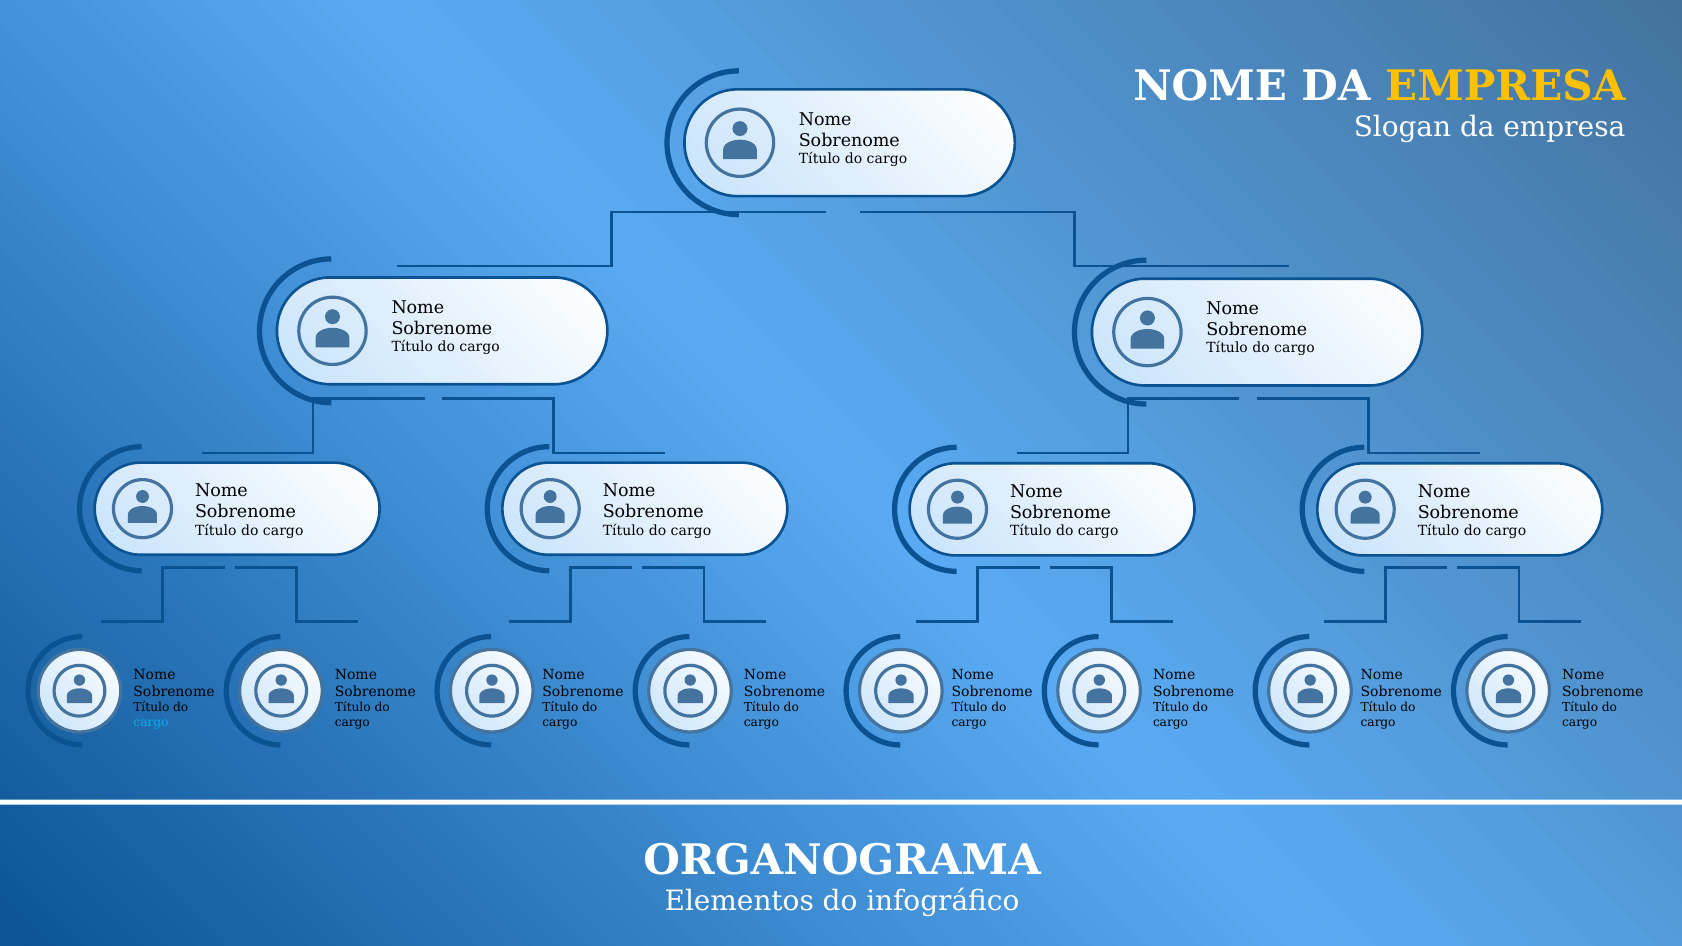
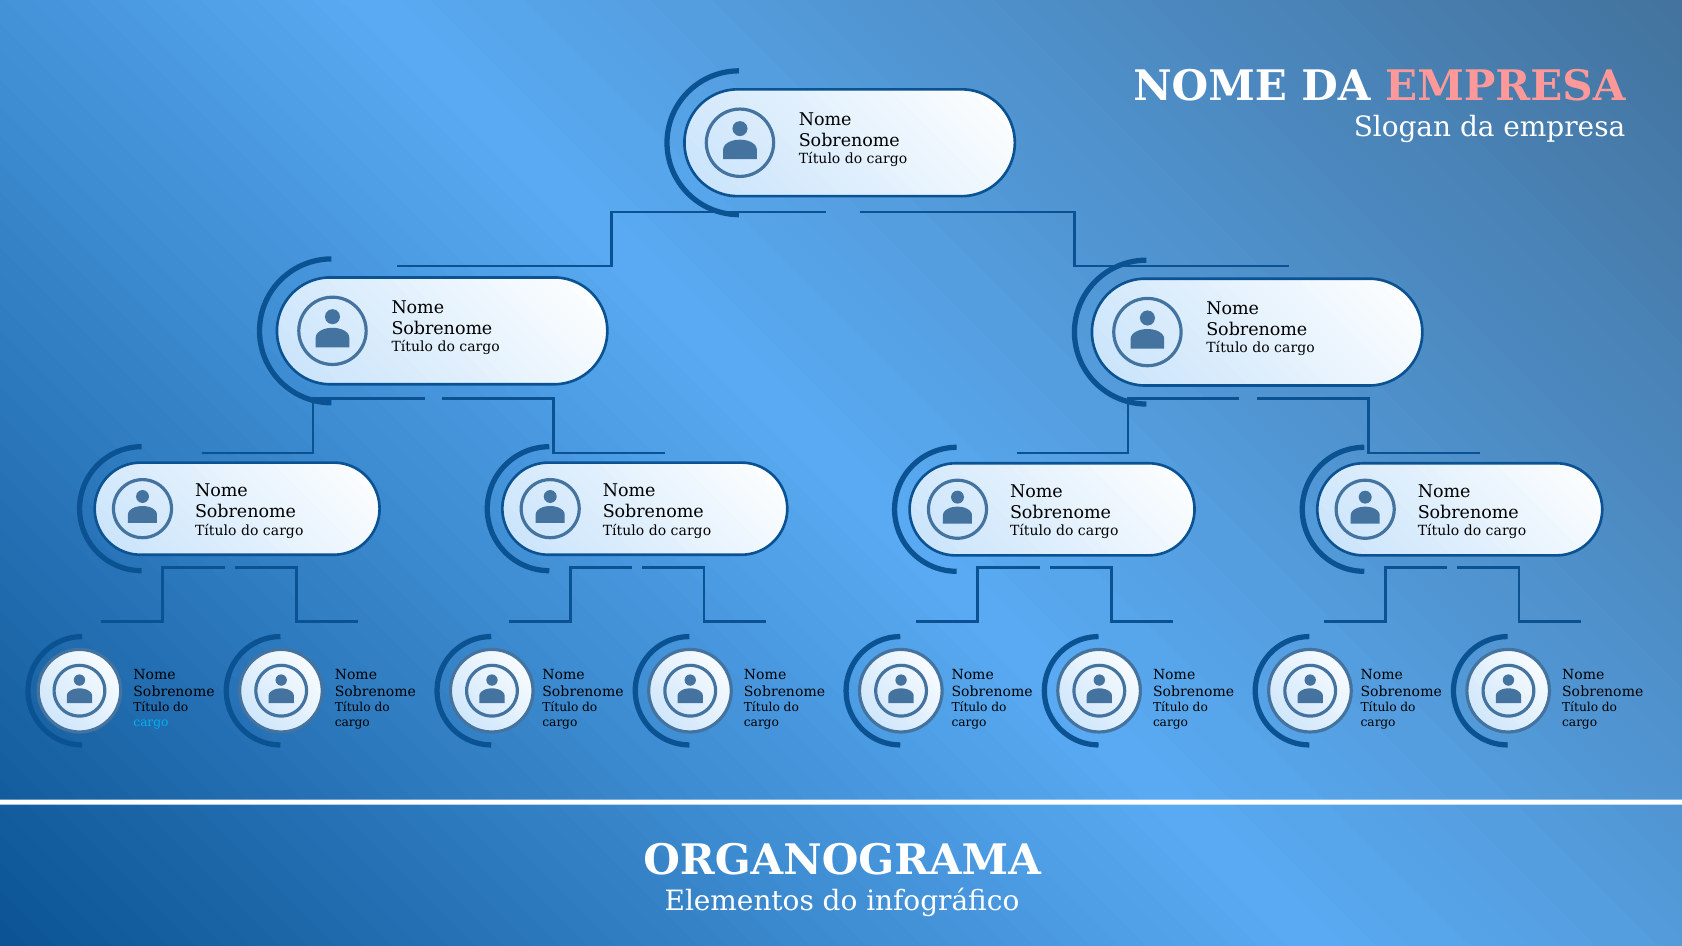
EMPRESA colour: yellow -> pink (1505, 87)
